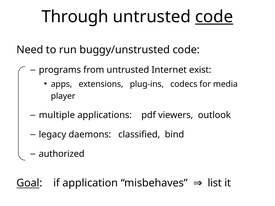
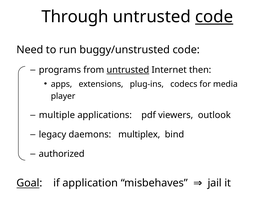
untrusted underline: none -> present (128, 70)
exist: exist -> then (200, 70)
classified: classified -> multiplex (139, 135)
list: list -> jail (215, 183)
